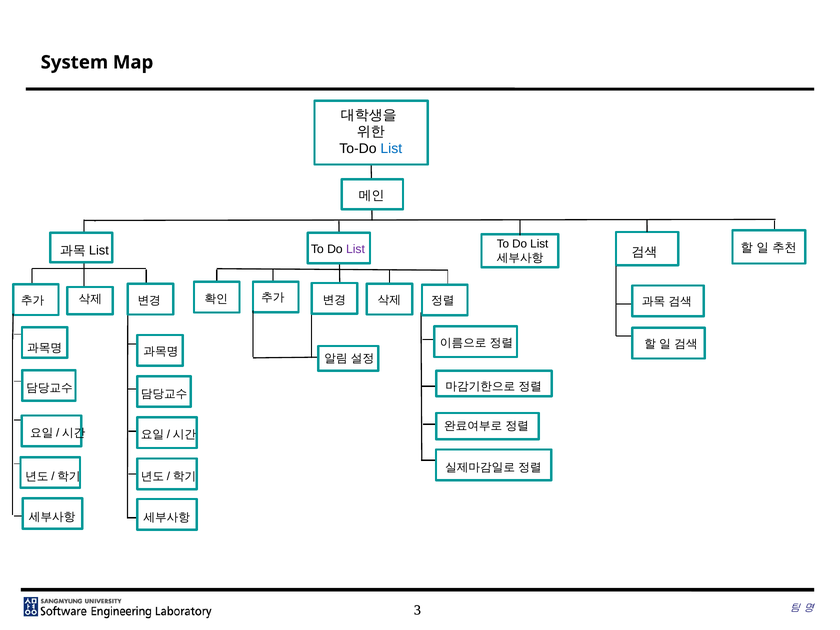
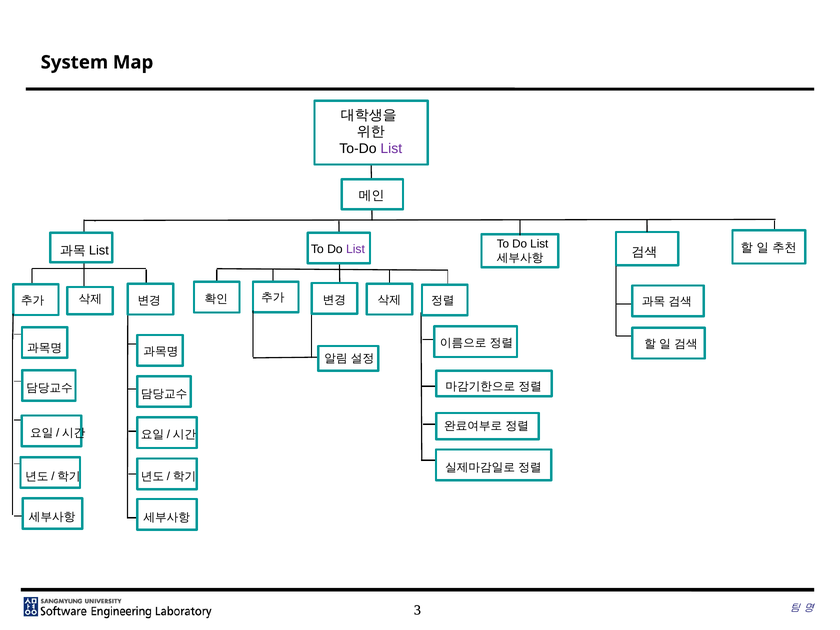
List colour: blue -> purple (391, 149)
